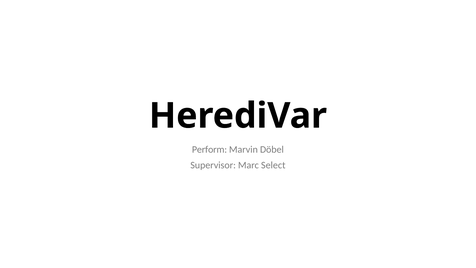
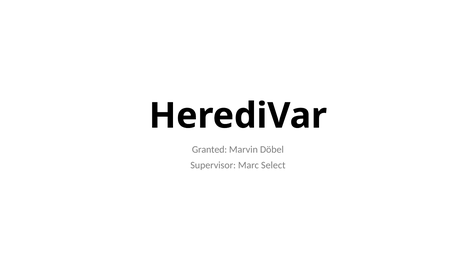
Perform: Perform -> Granted (209, 150)
